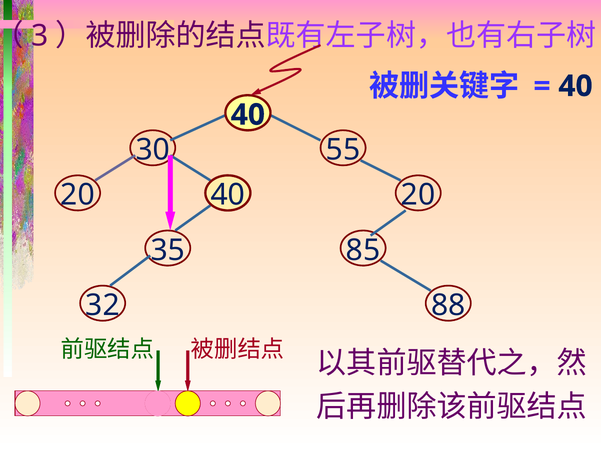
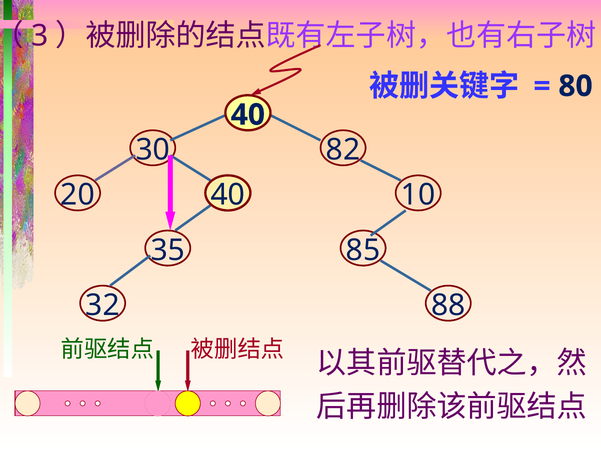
40: 40 -> 80 (576, 86)
55: 55 -> 82 (343, 150)
20 20: 20 -> 10 (418, 195)
